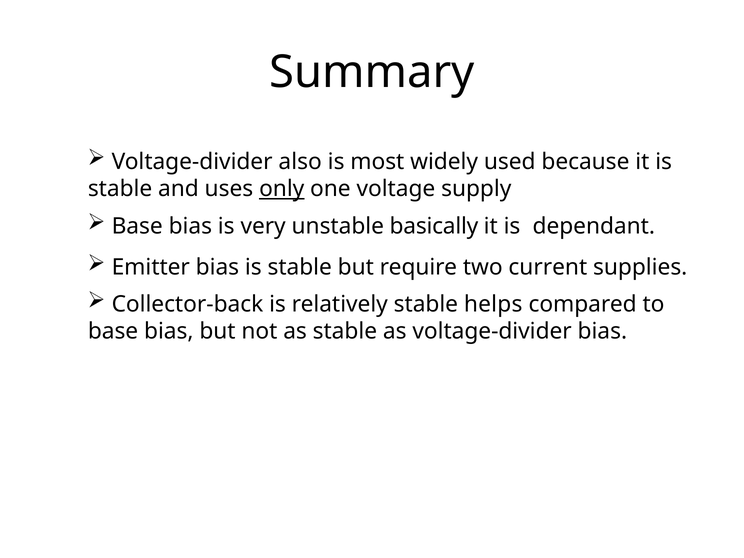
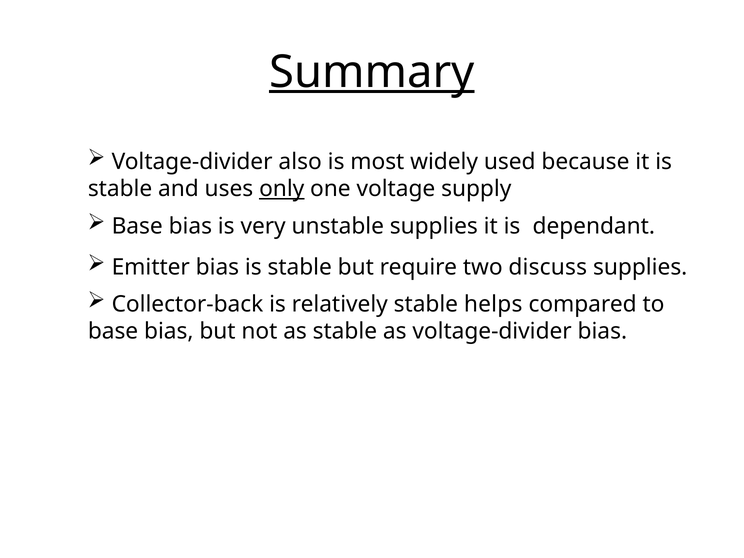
Summary underline: none -> present (372, 72)
unstable basically: basically -> supplies (434, 226)
current: current -> discuss (548, 267)
